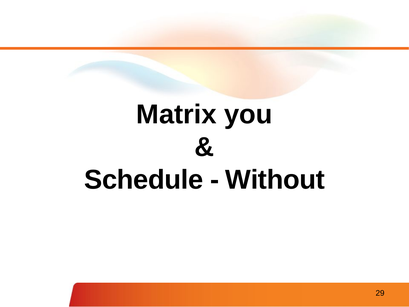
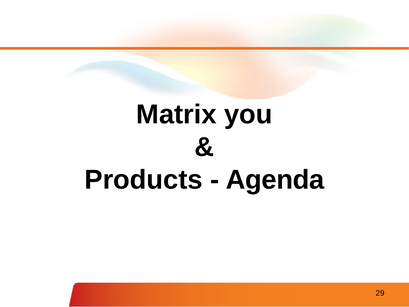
Schedule: Schedule -> Products (144, 180)
Without: Without -> Agenda (275, 180)
